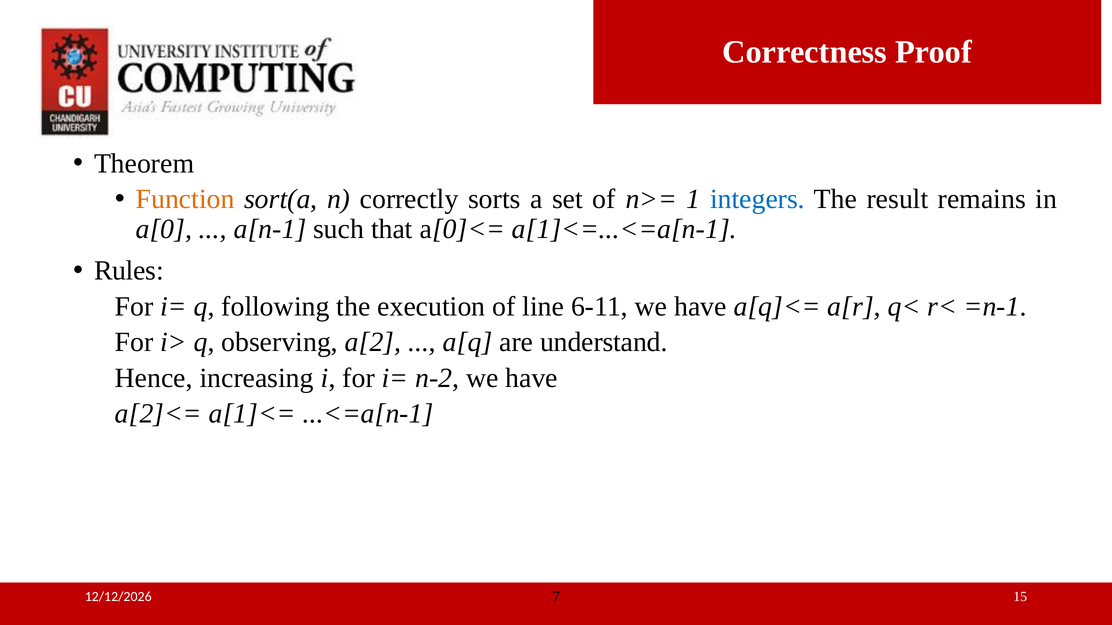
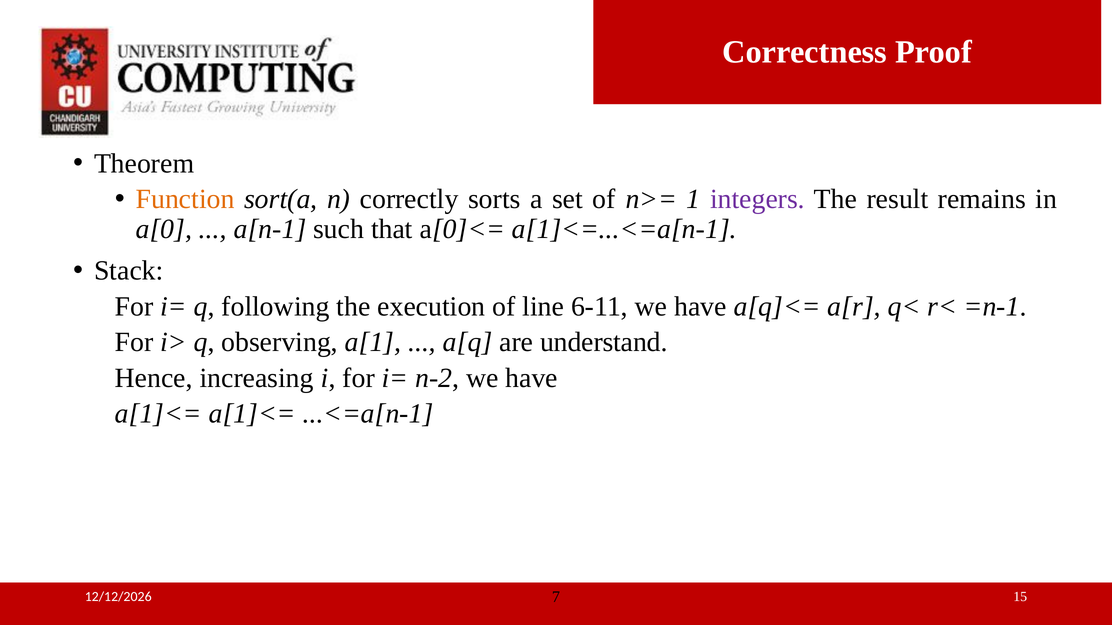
integers colour: blue -> purple (757, 199)
Rules: Rules -> Stack (129, 271)
a[2: a[2 -> a[1 (373, 342)
a[2]<=: a[2]<= -> a[1]<= (158, 414)
